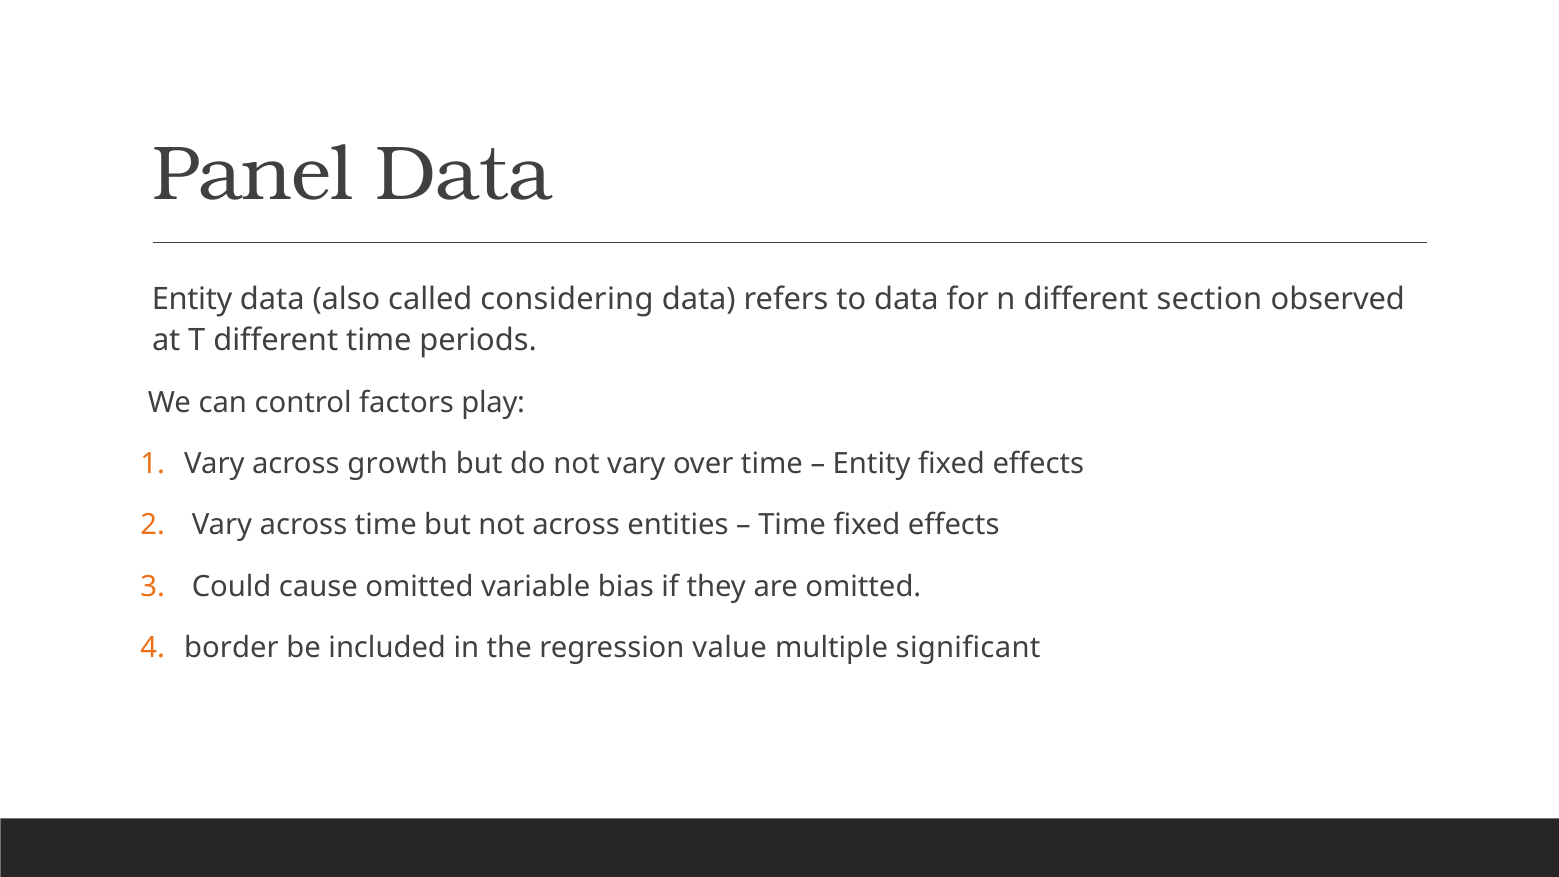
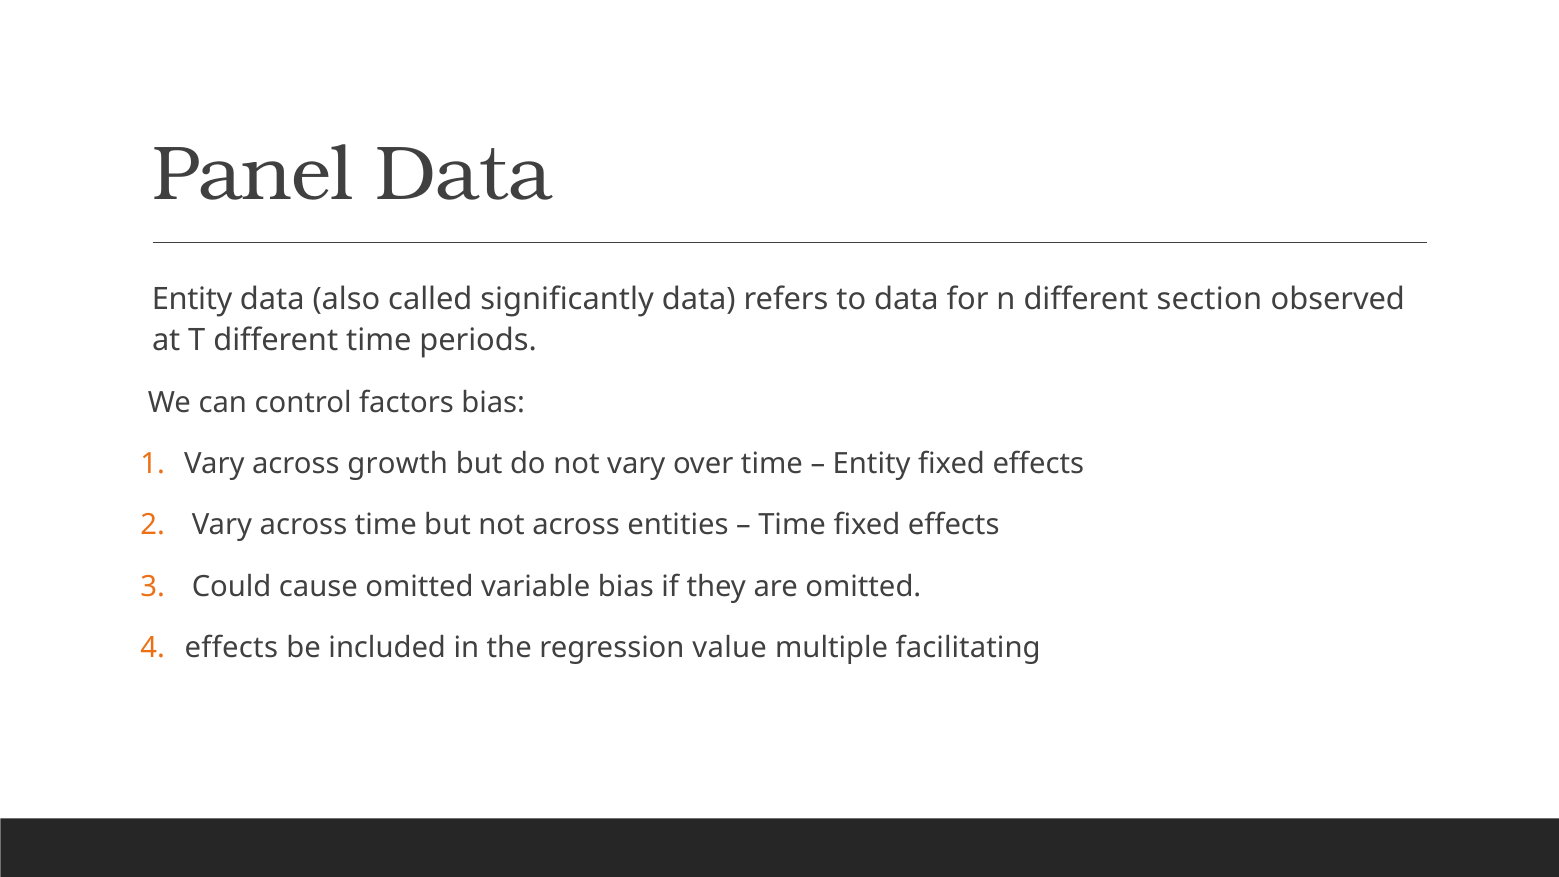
considering: considering -> significantly (567, 300)
factors play: play -> bias (493, 403)
border: border -> effects (231, 648)
significant: significant -> facilitating (968, 648)
